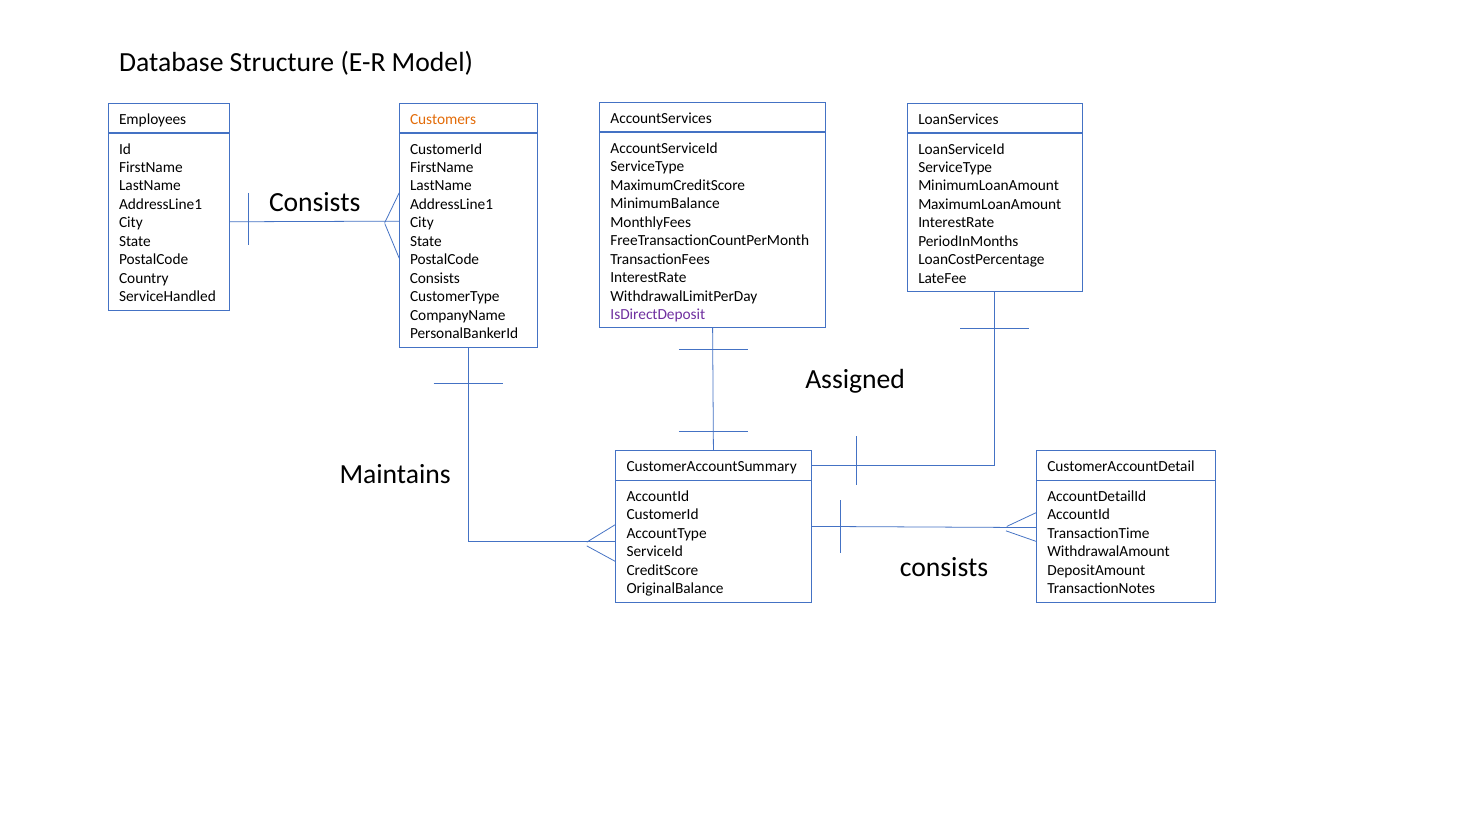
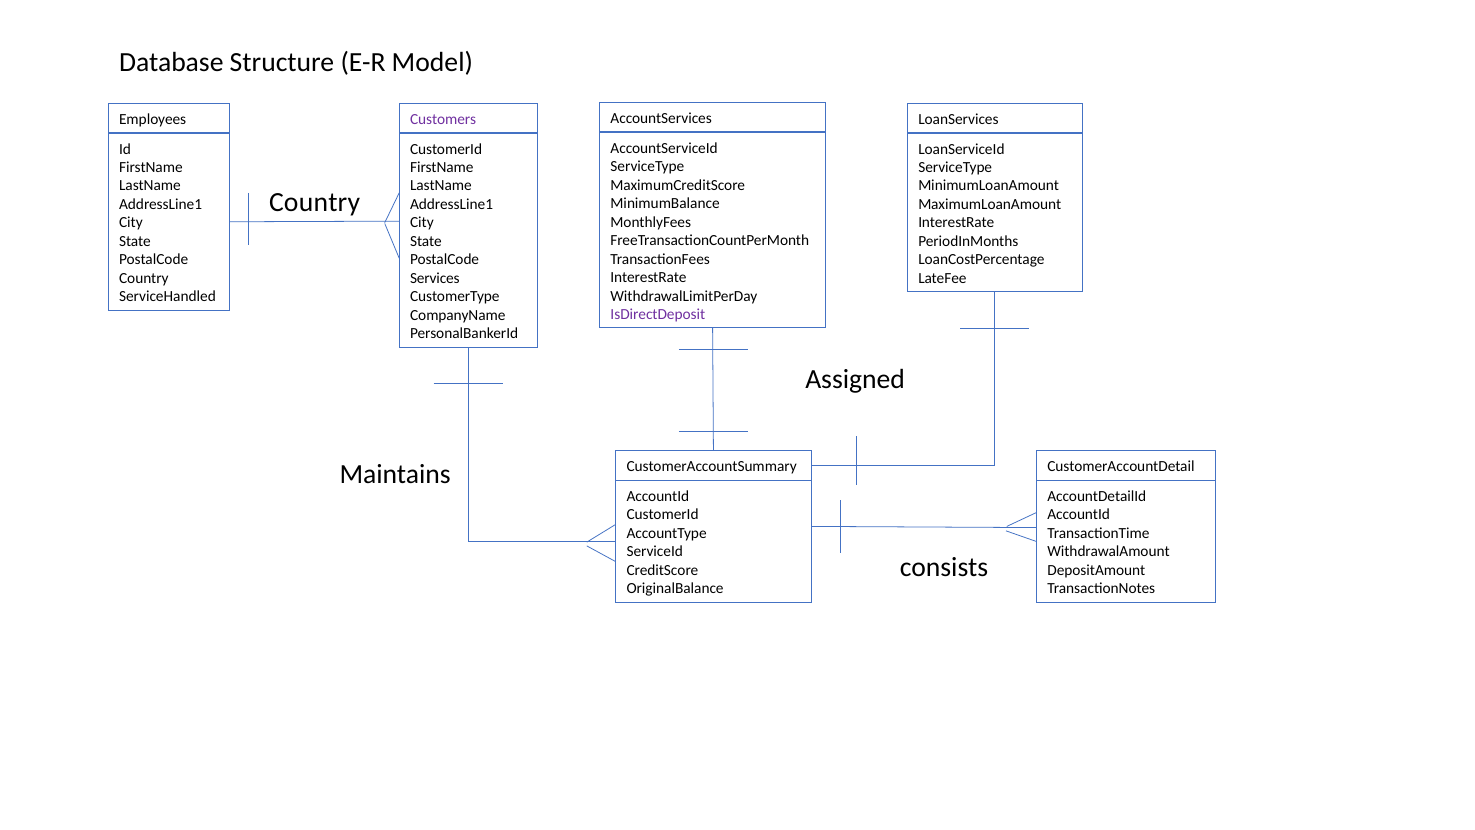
Customers colour: orange -> purple (443, 119)
Consists: Consists -> Country (315, 202)
Consists: Consists -> Services (435, 278)
